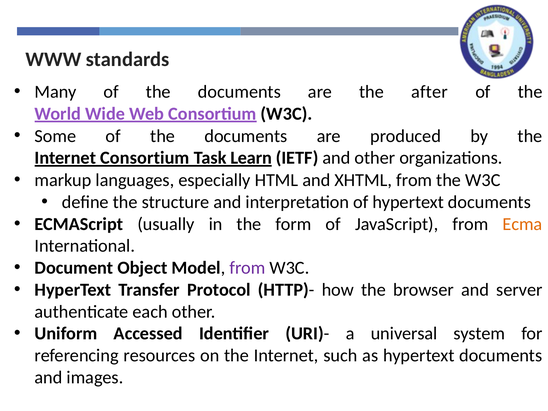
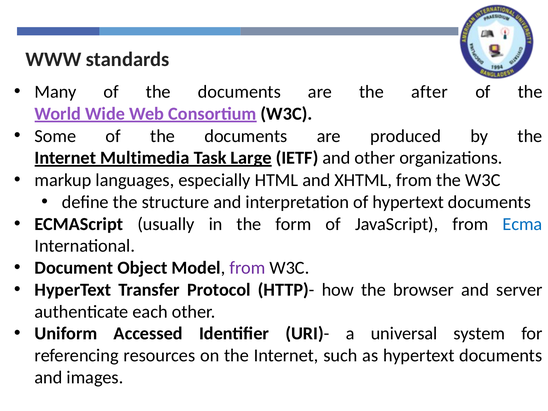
Internet Consortium: Consortium -> Multimedia (145, 158)
Learn: Learn -> Large (251, 158)
Ecma colour: orange -> blue (522, 224)
